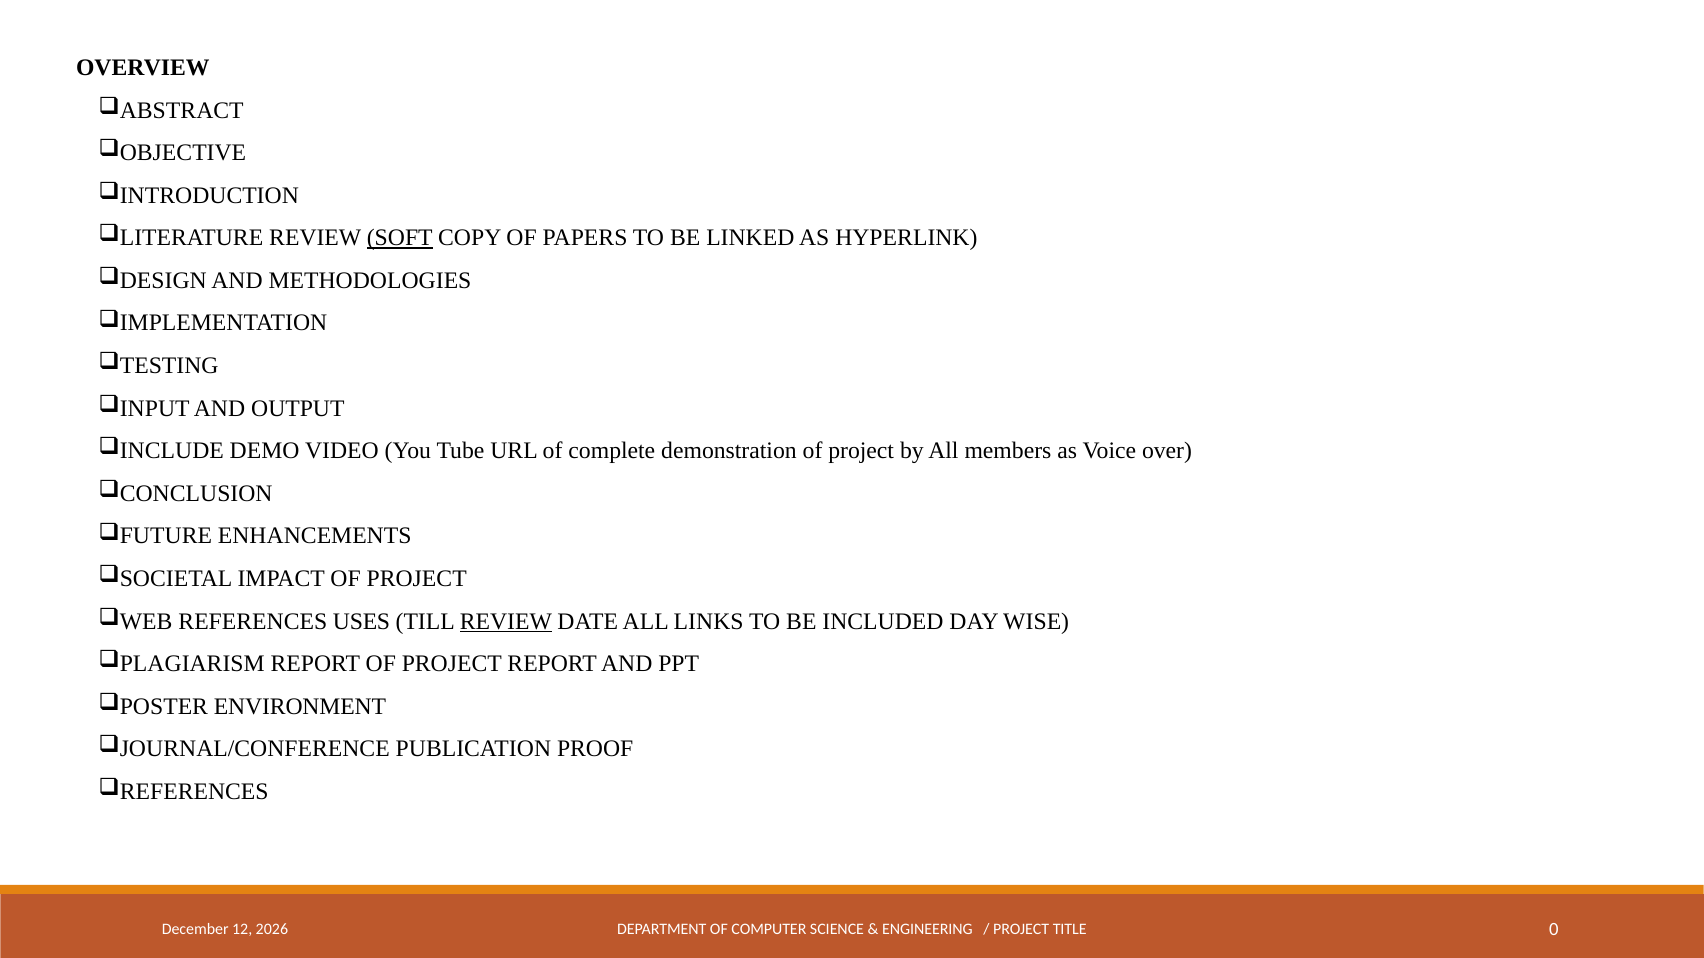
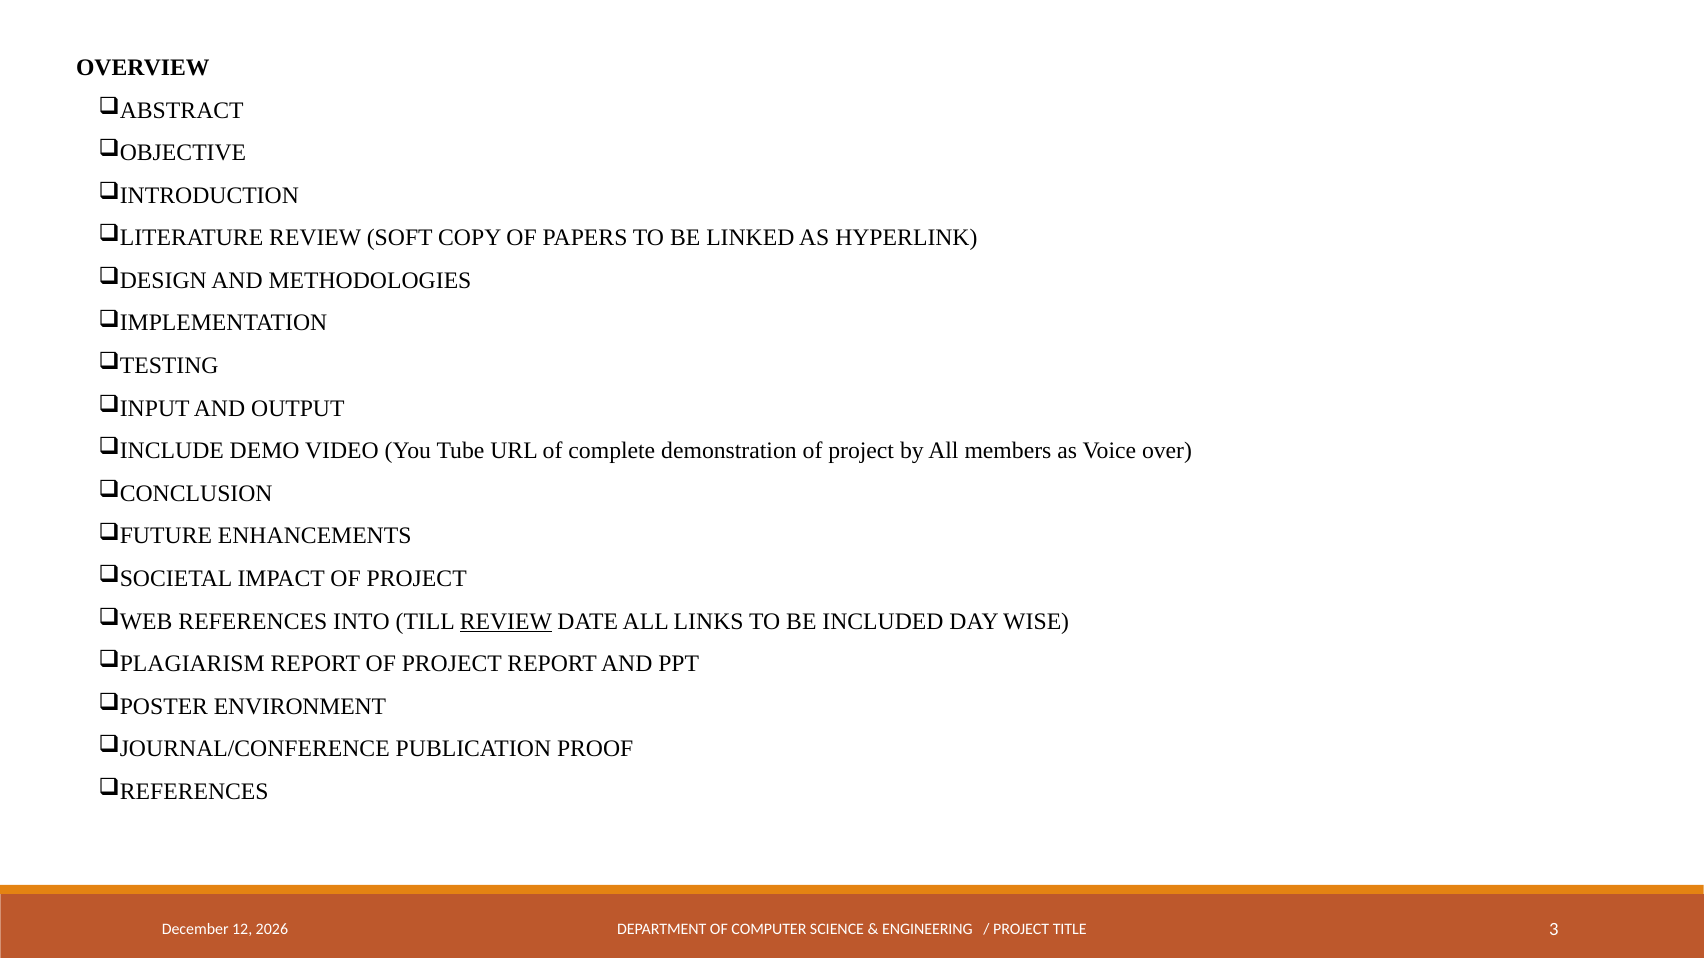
SOFT underline: present -> none (400, 238)
USES: USES -> INTO (361, 622)
0: 0 -> 3 (1554, 929)
